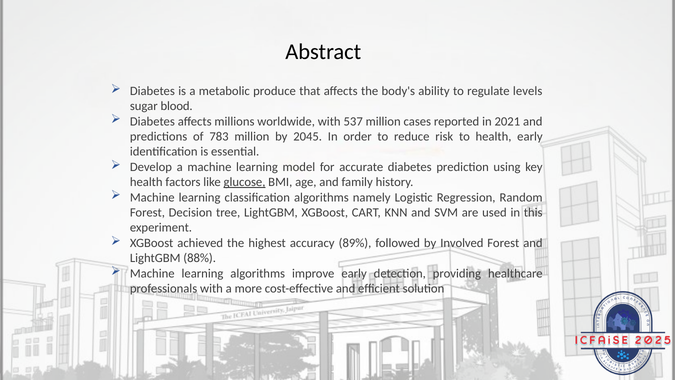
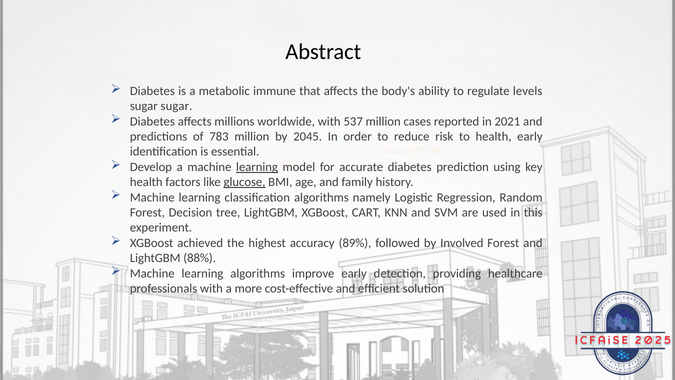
produce: produce -> immune (275, 91)
sugar blood: blood -> sugar (176, 106)
learning underline: none -> present (257, 167)
